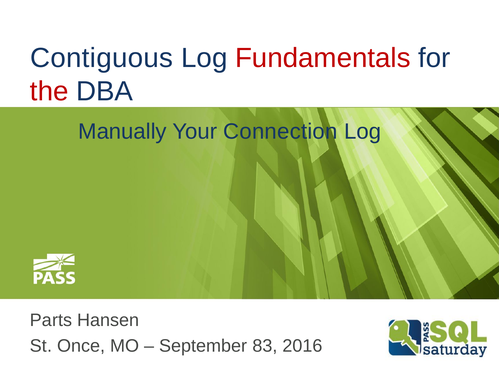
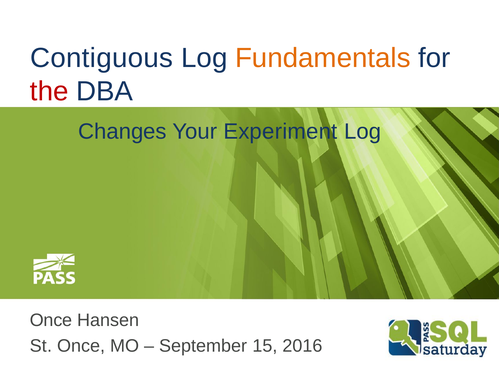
Fundamentals colour: red -> orange (323, 58)
Manually: Manually -> Changes (122, 132)
Connection: Connection -> Experiment (280, 132)
Parts: Parts -> Once (51, 320)
83: 83 -> 15 (265, 346)
